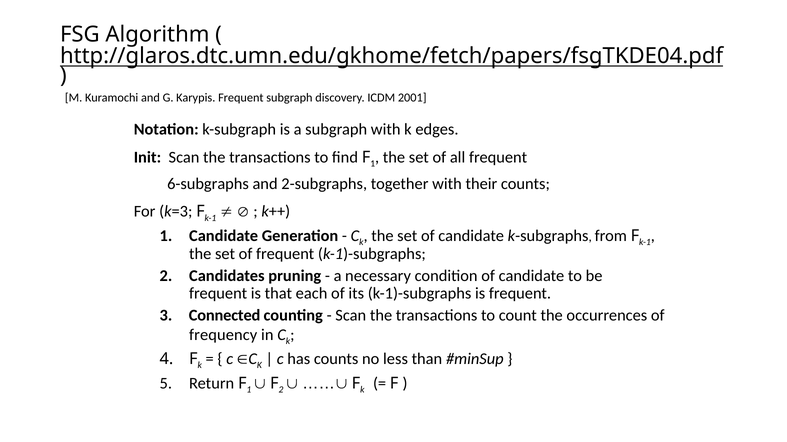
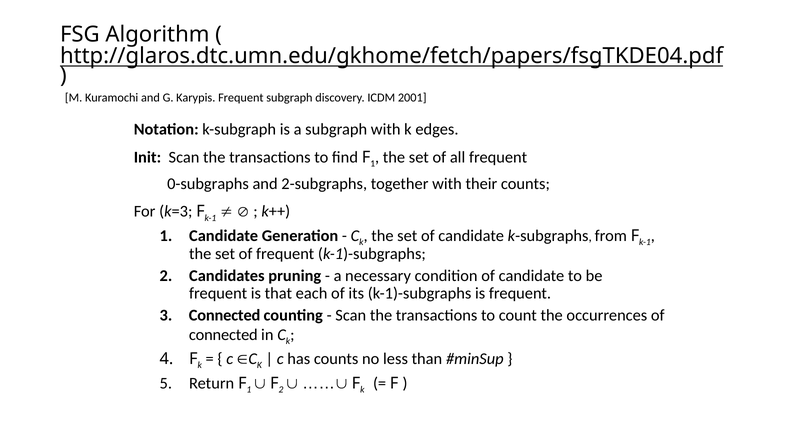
6-subgraphs: 6-subgraphs -> 0-subgraphs (208, 184)
frequency: frequency -> connected (223, 335)
